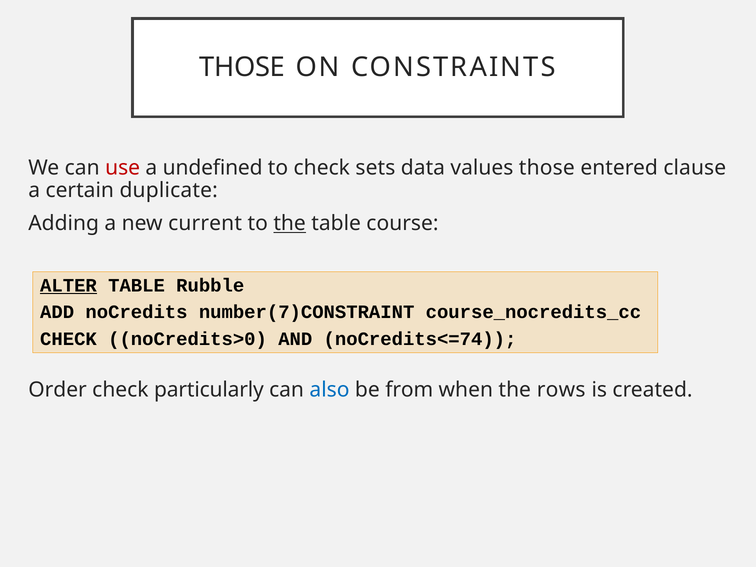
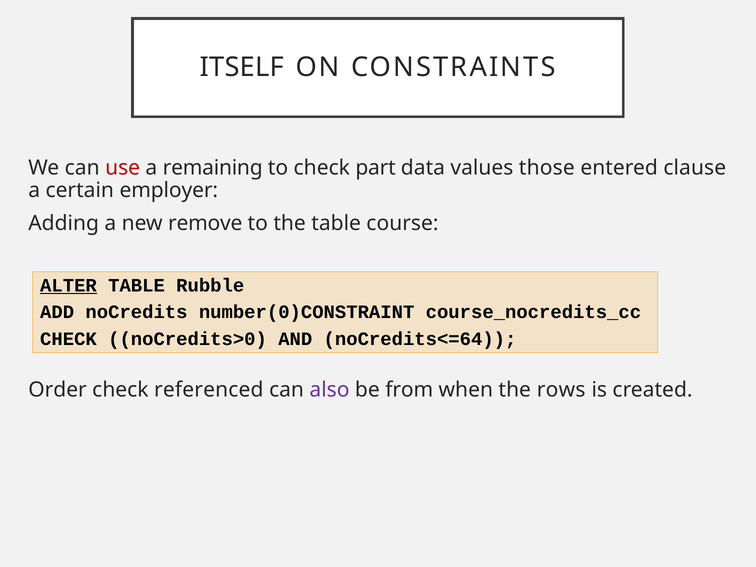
THOSE: THOSE -> ITSELF (242, 67)
undefined: undefined -> remaining (213, 168)
sets: sets -> part (376, 168)
duplicate: duplicate -> employer (169, 190)
current: current -> remove (205, 223)
the underline: present -> none (290, 223)
number(7)CONSTRAINT: number(7)CONSTRAINT -> number(0)CONSTRAINT (307, 312)
noCredits<=74: noCredits<=74 -> noCredits<=64 (420, 339)
particularly: particularly -> referenced (209, 390)
also colour: blue -> purple (329, 390)
